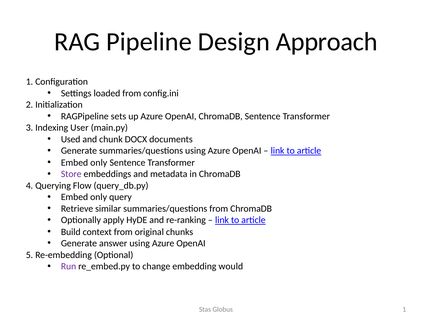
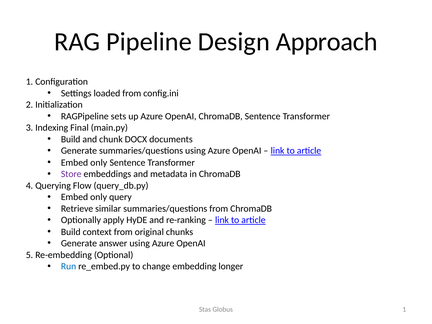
User: User -> Final (80, 128)
Used: Used -> Build (71, 139)
Run colour: purple -> blue (69, 266)
would: would -> longer (231, 266)
